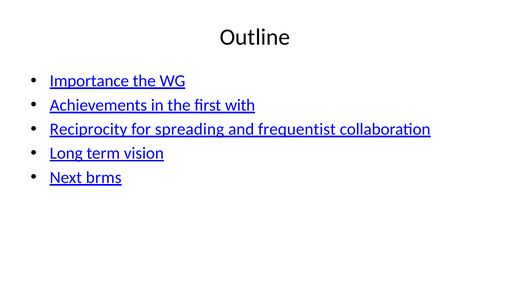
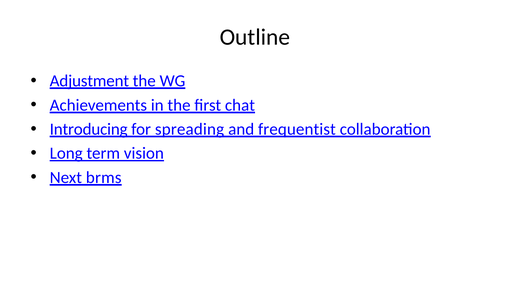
Importance: Importance -> Adjustment (89, 81)
with: with -> chat (240, 105)
Reciprocity: Reciprocity -> Introducing (89, 129)
